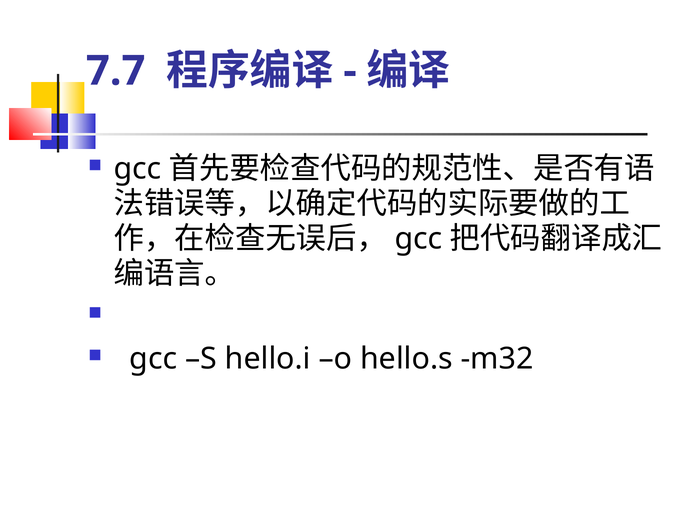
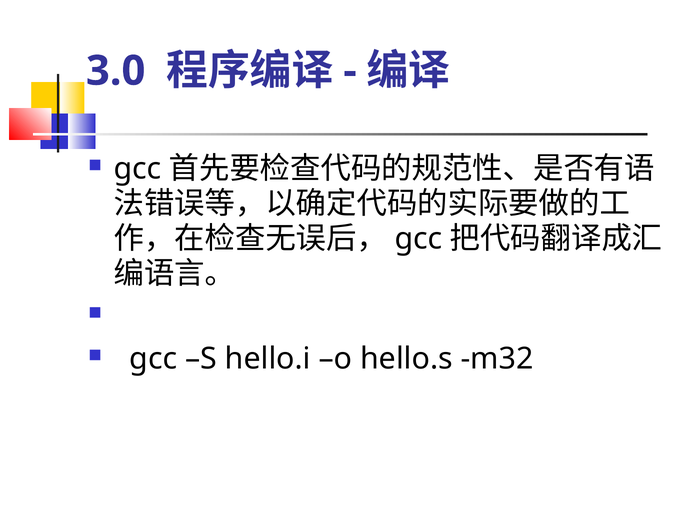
7.7: 7.7 -> 3.0 (116, 71)
